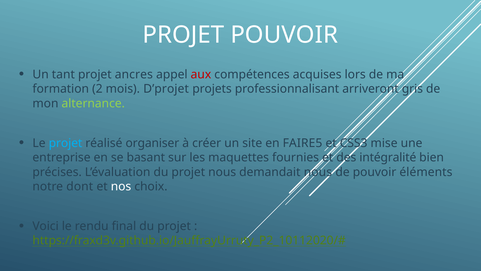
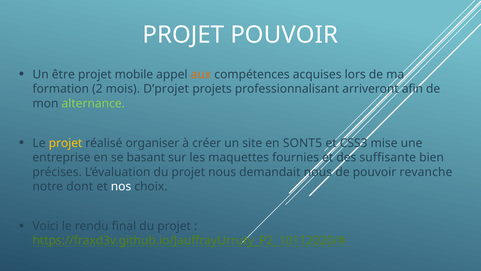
tant: tant -> être (63, 74)
ancres: ancres -> mobile (134, 74)
aux colour: red -> orange (201, 74)
gris: gris -> afin (412, 89)
projet colour: light blue -> yellow (66, 143)
FAIRE5: FAIRE5 -> SONT5 (303, 143)
intégralité: intégralité -> suffisante (388, 157)
éléments: éléments -> revanche (426, 172)
